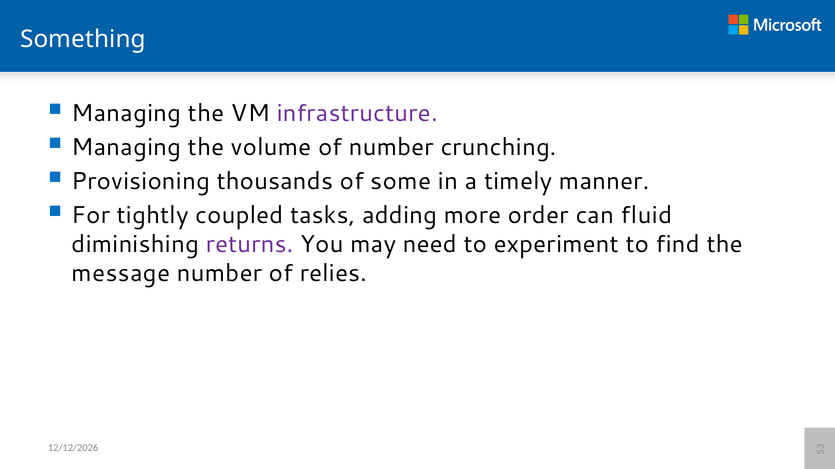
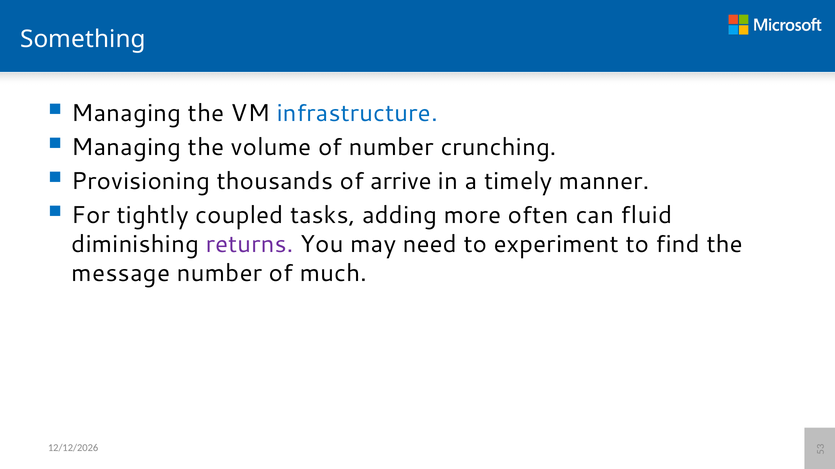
infrastructure colour: purple -> blue (357, 113)
some: some -> arrive (401, 181)
order: order -> often (538, 215)
relies: relies -> much (333, 274)
